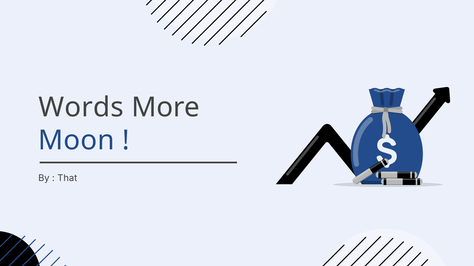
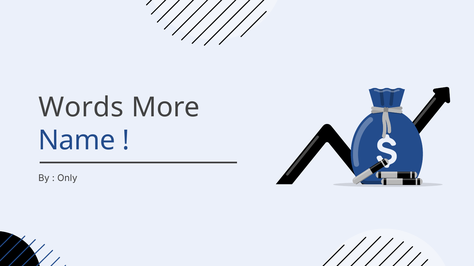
Moon: Moon -> Name (77, 141)
That: That -> Only (67, 179)
